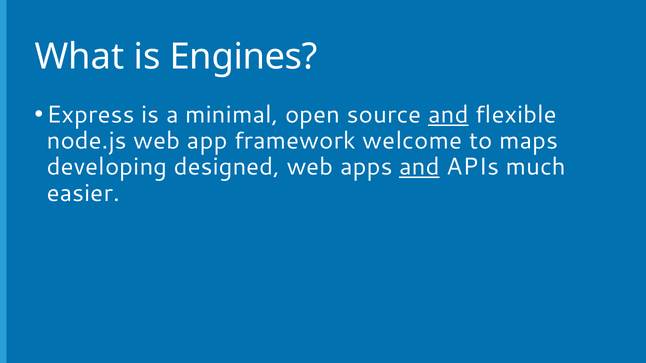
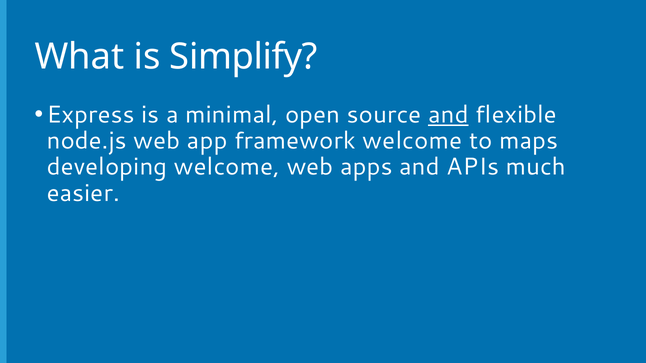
Engines: Engines -> Simplify (244, 57)
developing designed: designed -> welcome (227, 167)
and underline: present -> none (419, 167)
